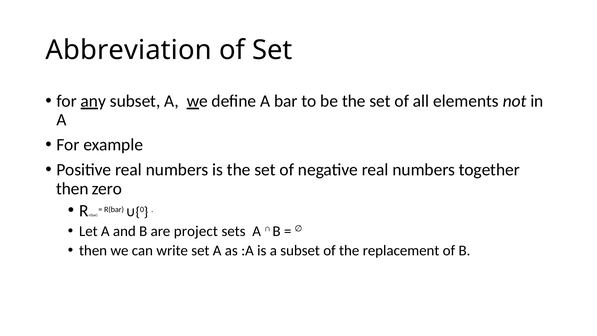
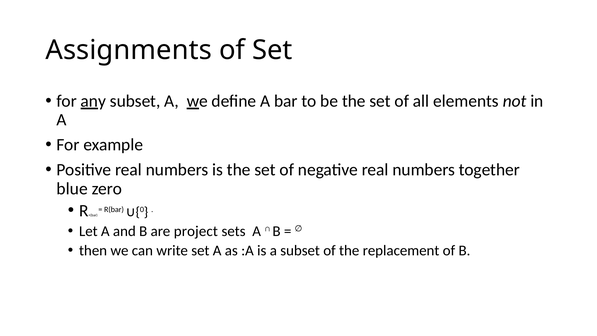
Abbreviation: Abbreviation -> Assignments (129, 50)
then: then -> blue (72, 189)
